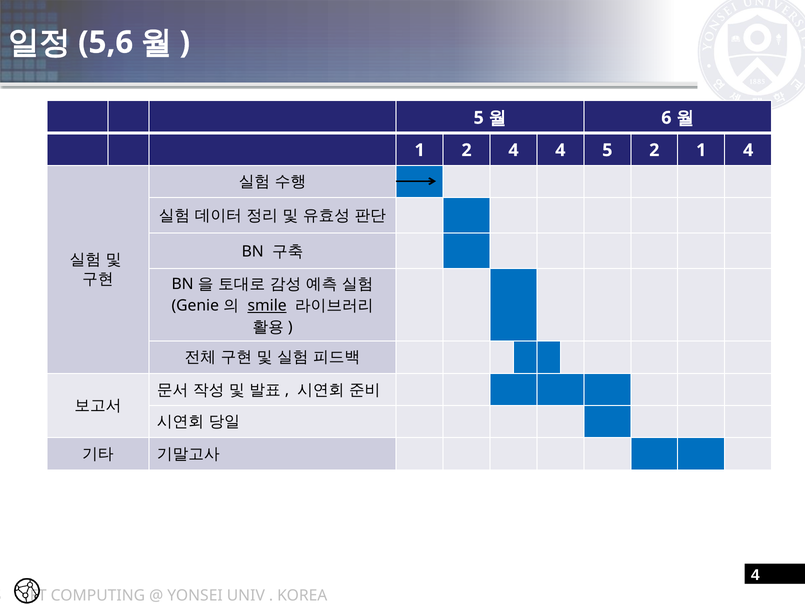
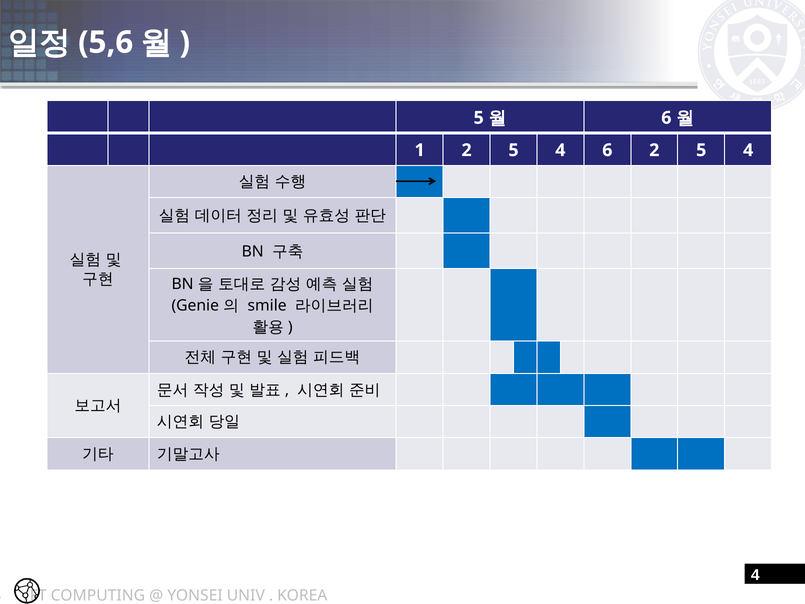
1 2 4: 4 -> 5 (513, 150)
4 5: 5 -> 6 (607, 150)
1: 1 -> 5 (701, 150)
smile underline: present -> none (267, 306)
